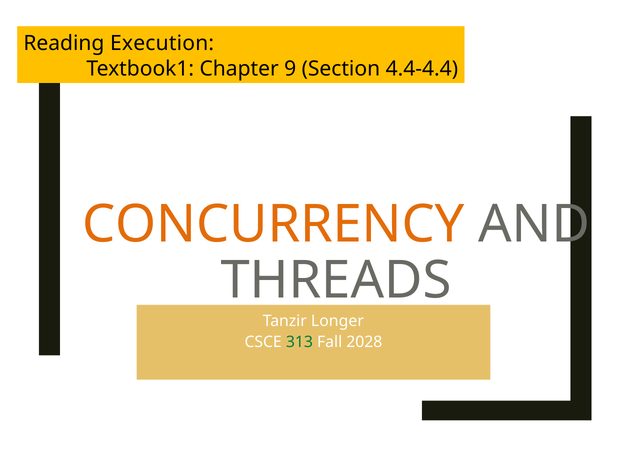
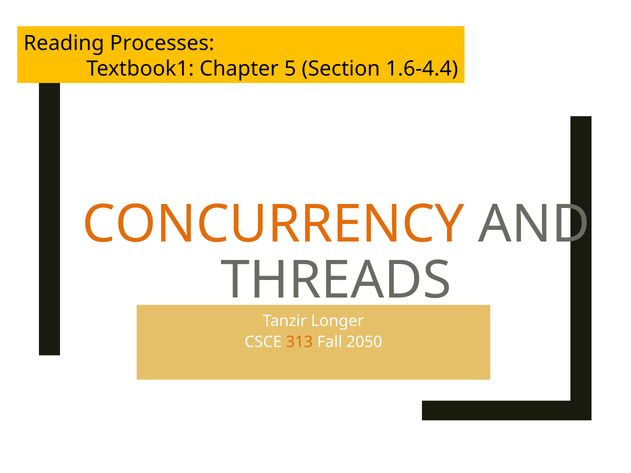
Execution: Execution -> Processes (162, 43)
9: 9 -> 5 (290, 69)
4.4-4.4: 4.4-4.4 -> 1.6-4.4 (422, 69)
313 colour: green -> orange (299, 342)
2028: 2028 -> 2050 (364, 342)
